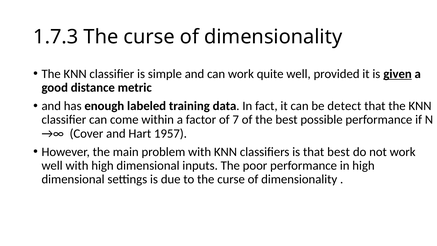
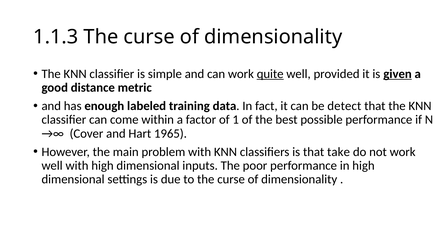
1.7.3: 1.7.3 -> 1.1.3 (56, 37)
quite underline: none -> present (270, 74)
7: 7 -> 1 (236, 120)
1957: 1957 -> 1965 (171, 133)
that best: best -> take (339, 152)
